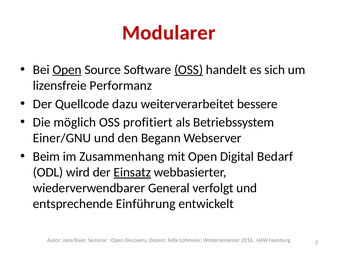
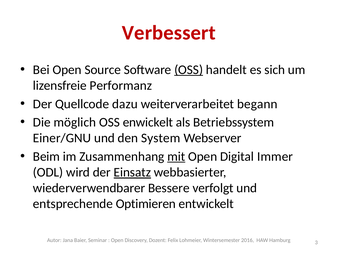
Modularer: Modularer -> Verbessert (169, 33)
Open underline: present -> none (67, 70)
bessere: bessere -> begann (257, 104)
profitiert: profitiert -> enwickelt (148, 122)
Begann: Begann -> System (161, 138)
mit underline: none -> present (176, 156)
Bedarf: Bedarf -> Immer (275, 156)
General: General -> Bessere (169, 188)
Einführung: Einführung -> Optimieren (146, 203)
